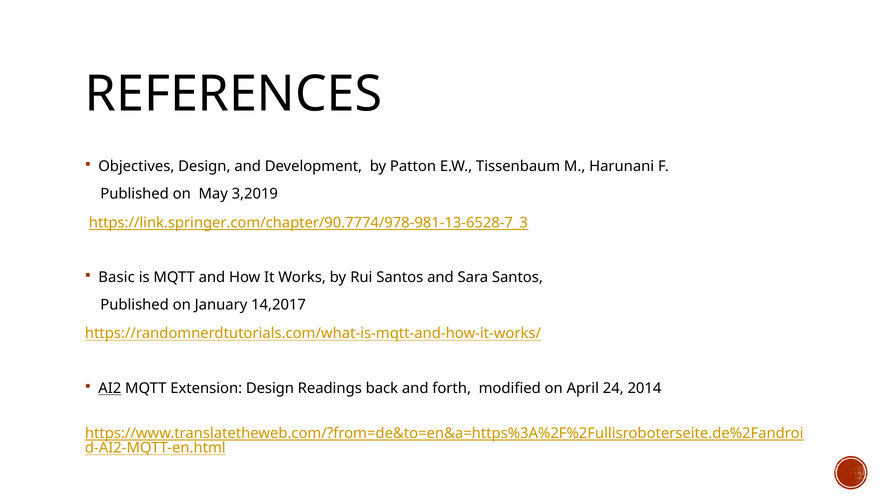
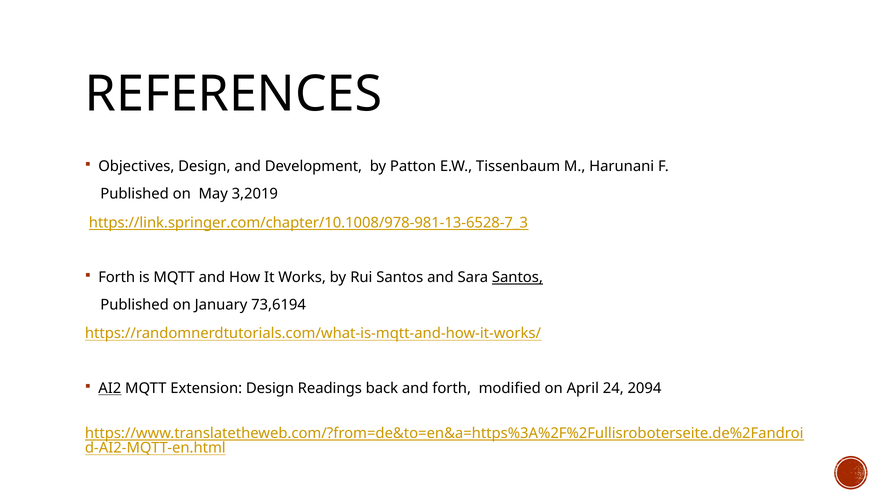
https://link.springer.com/chapter/90.7774/978-981-13-6528-7_3: https://link.springer.com/chapter/90.7774/978-981-13-6528-7_3 -> https://link.springer.com/chapter/10.1008/978-981-13-6528-7_3 (308, 223)
Basic: Basic -> Forth (117, 277)
Santos underline: none -> present (517, 277)
14,2017: 14,2017 -> 73,6194 (279, 304)
2014: 2014 -> 2094 (644, 388)
